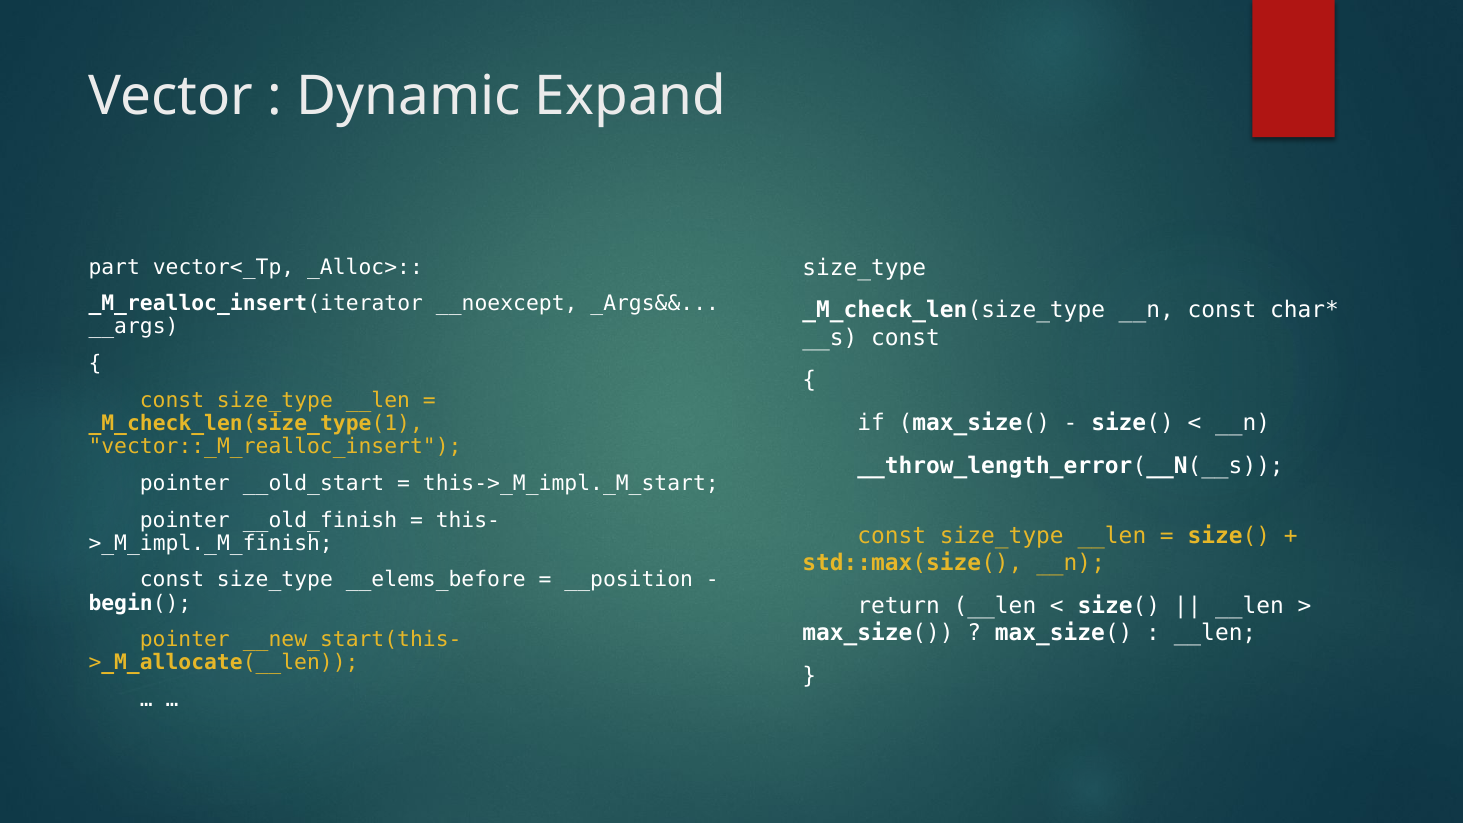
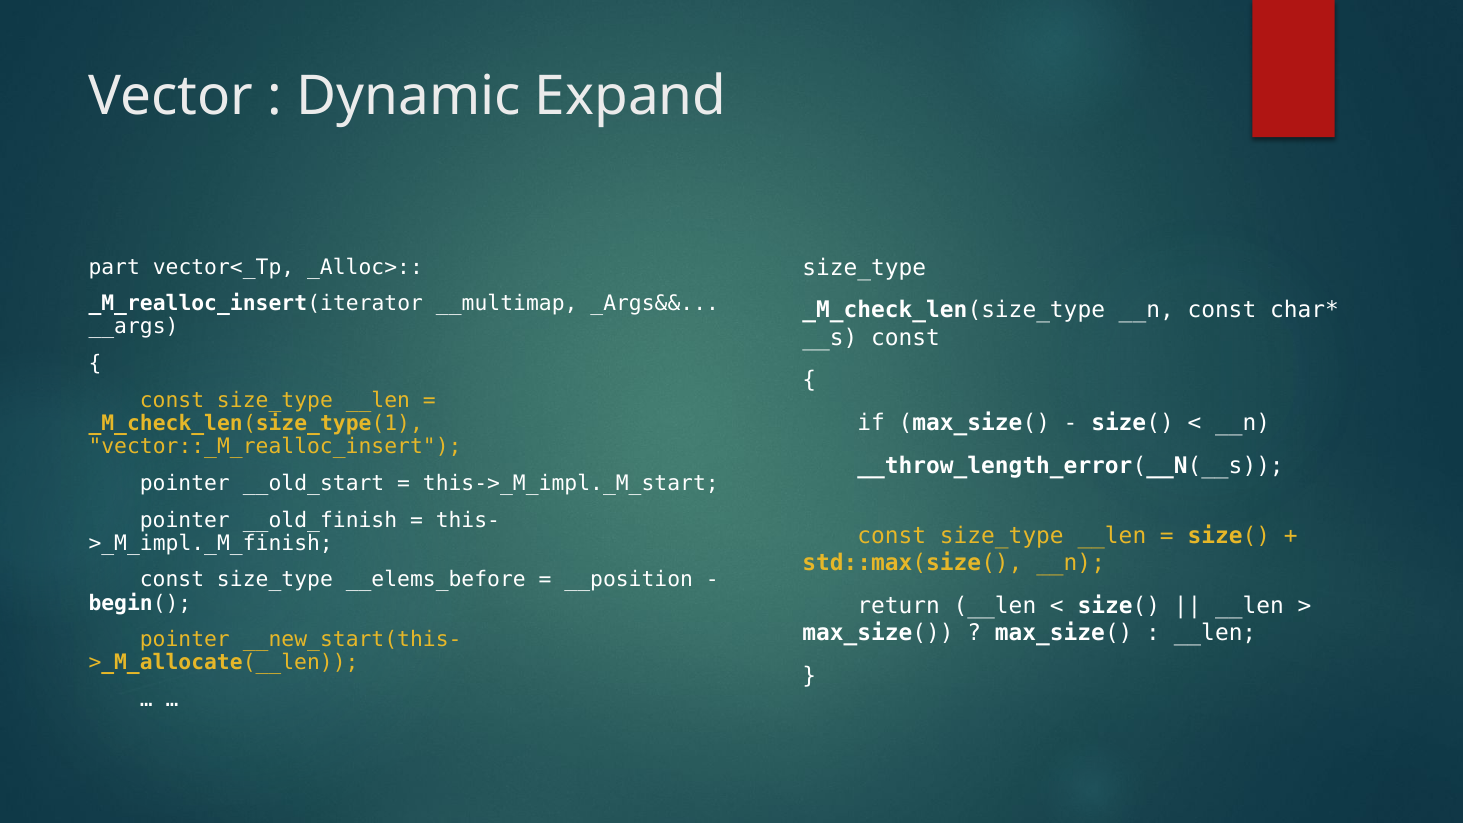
__noexcept: __noexcept -> __multimap (507, 304)
